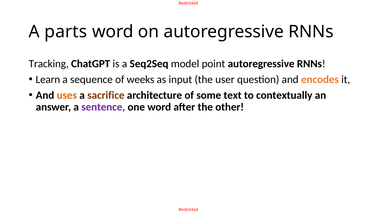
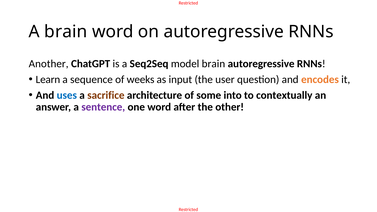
A parts: parts -> brain (66, 32)
Tracking: Tracking -> Another (49, 64)
model point: point -> brain (213, 64)
uses colour: orange -> blue (67, 95)
text: text -> into (233, 95)
